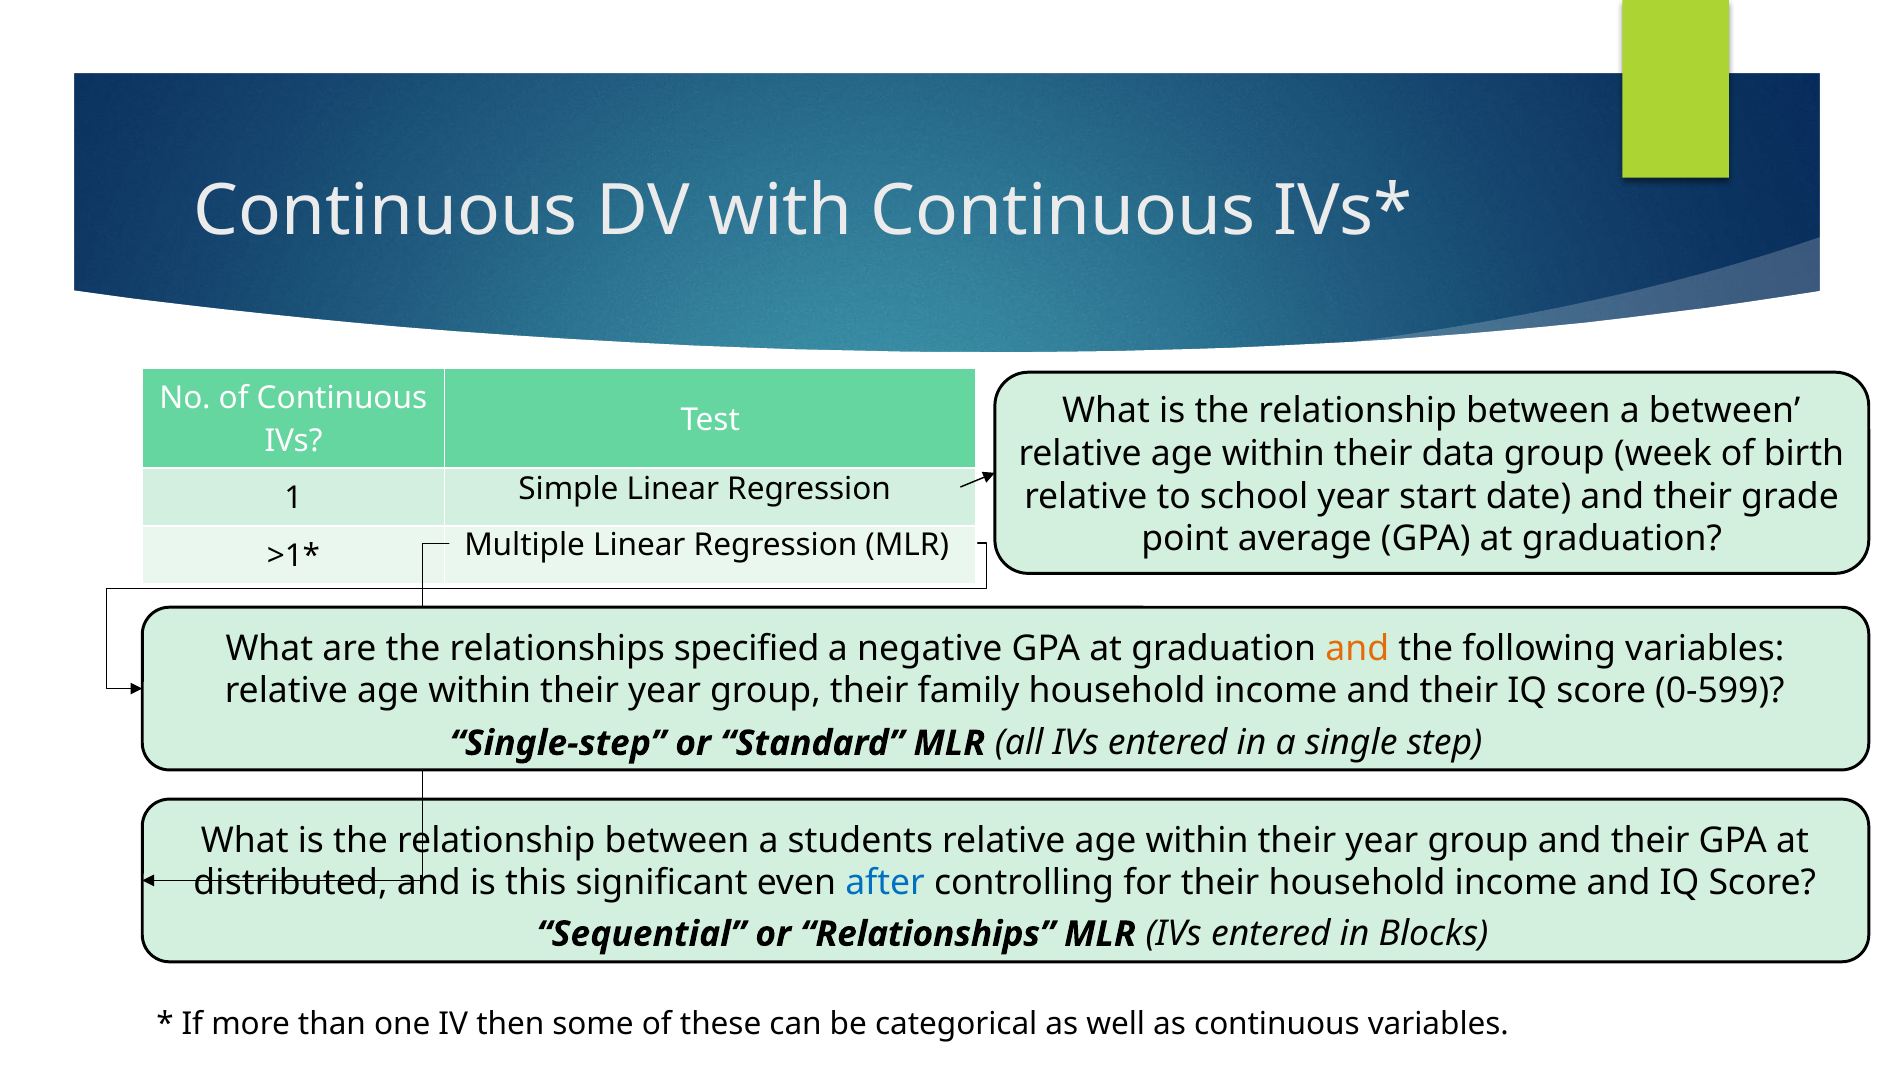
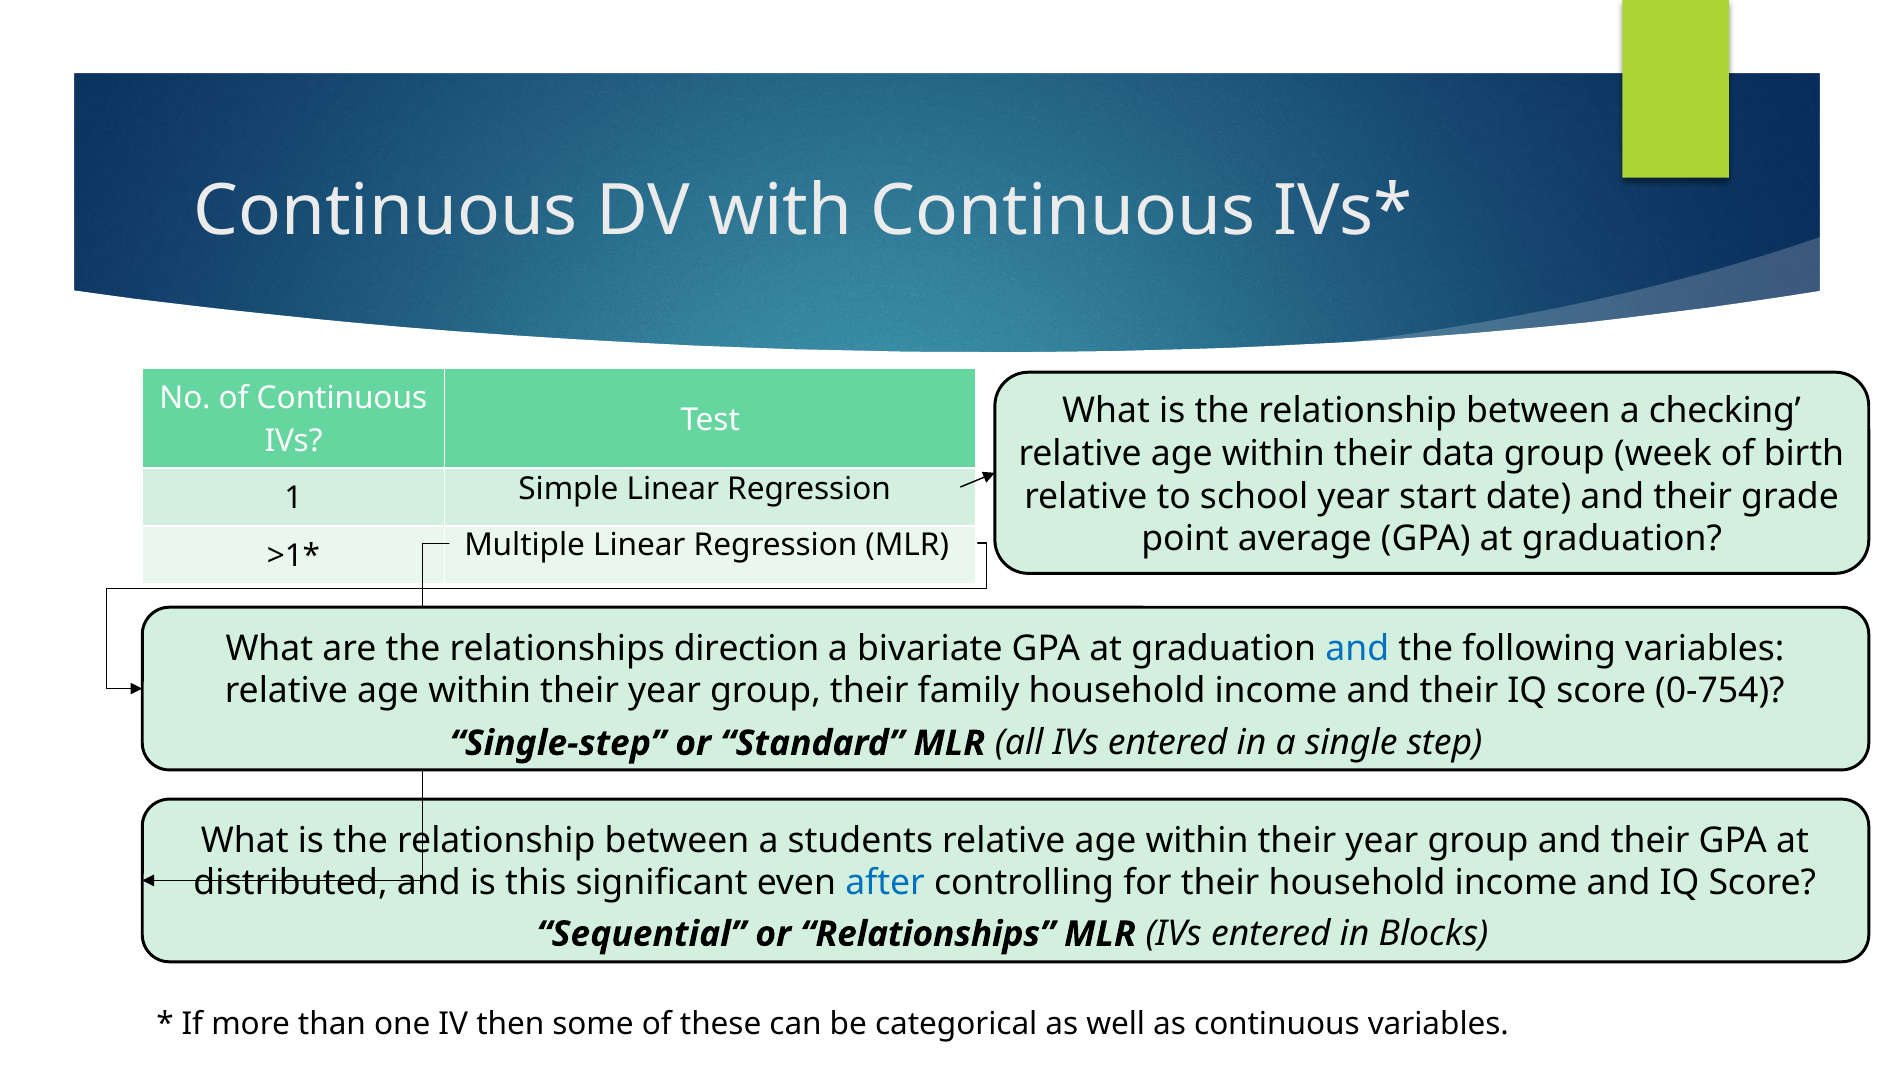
a between: between -> checking (1725, 411)
specified: specified -> direction (747, 648)
negative: negative -> bivariate (930, 648)
and colour: orange -> blue (1357, 648)
0-599: 0-599 -> 0-754 (1720, 691)
